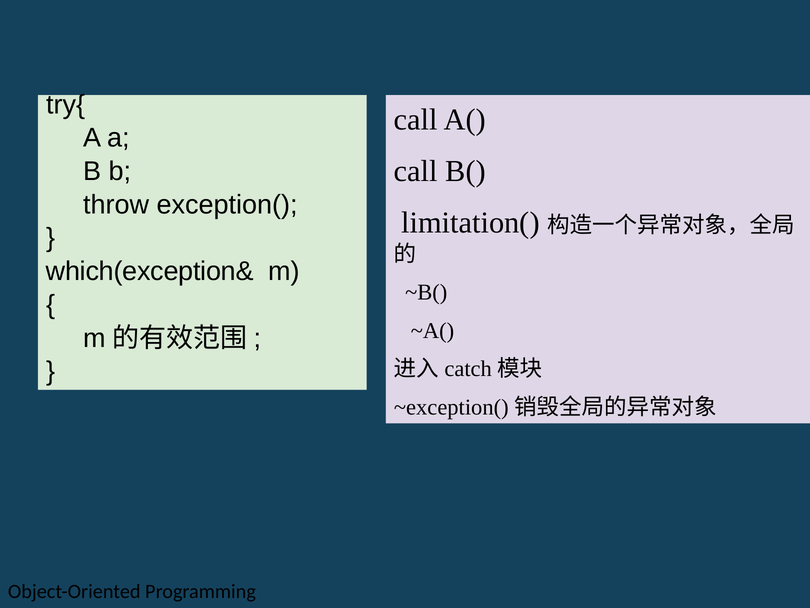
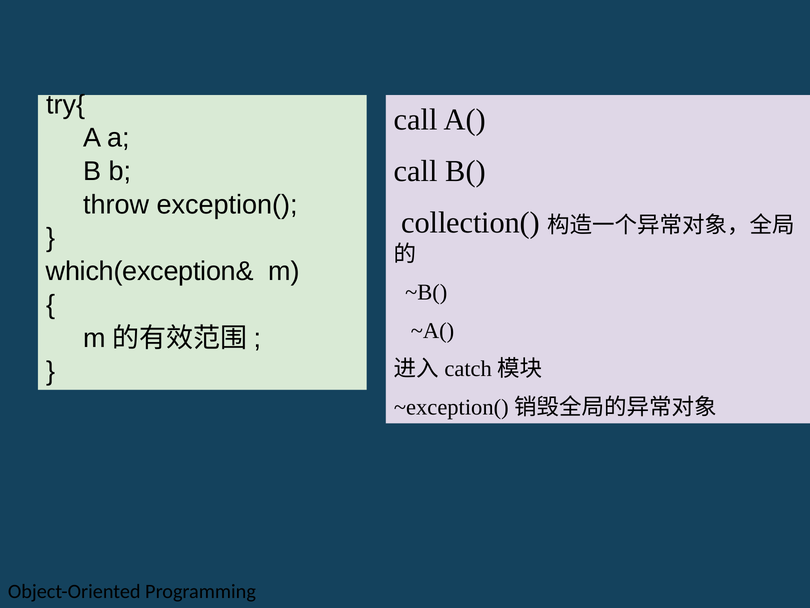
limitation(: limitation( -> collection( (471, 223)
